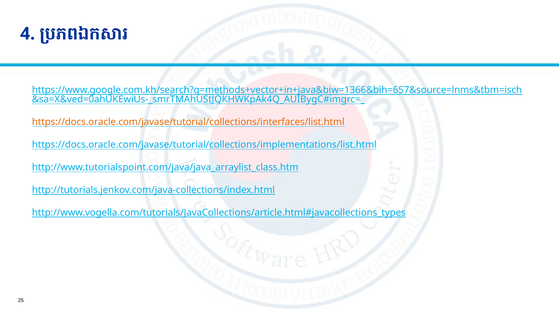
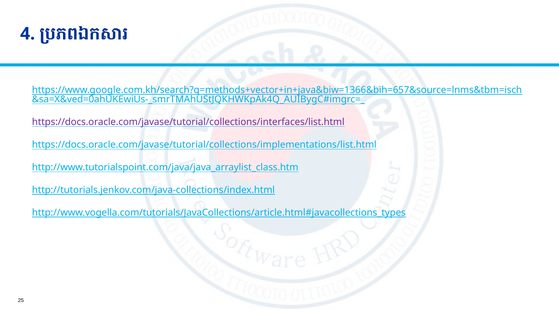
https://docs.oracle.com/javase/tutorial/collections/interfaces/list.html colour: orange -> purple (188, 122)
